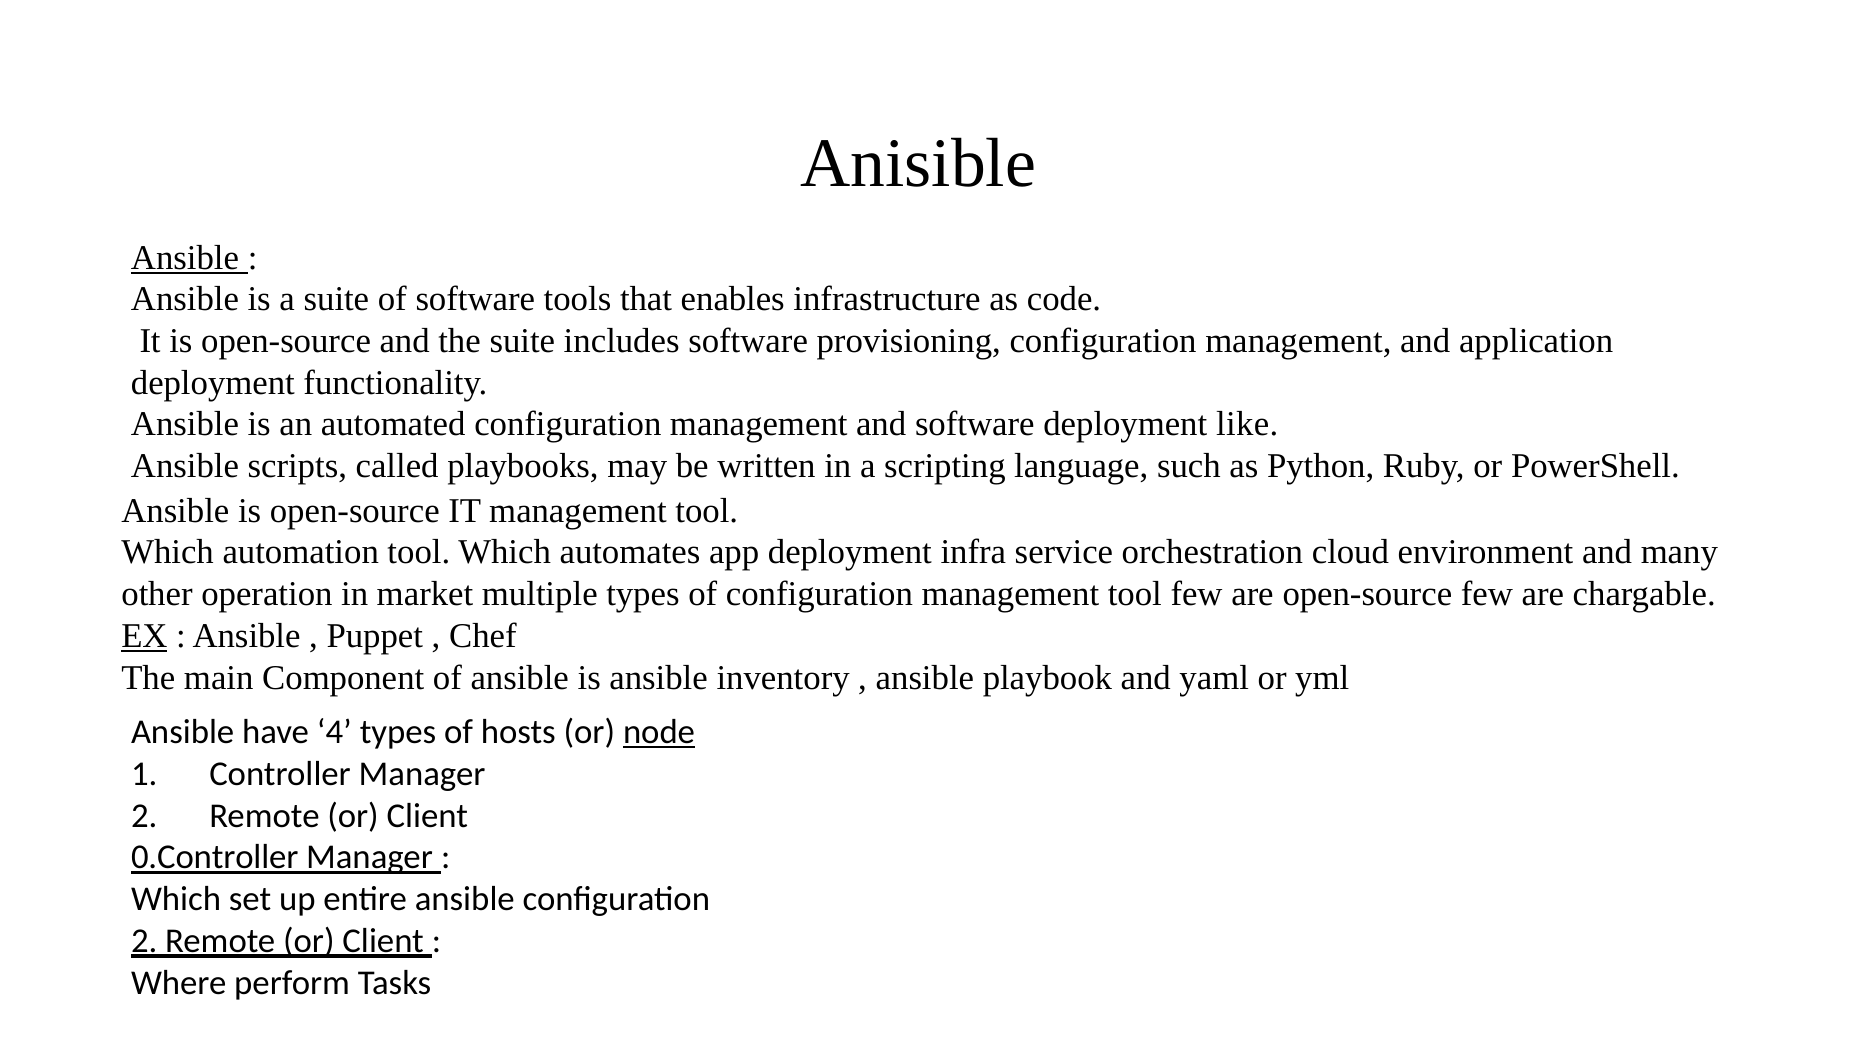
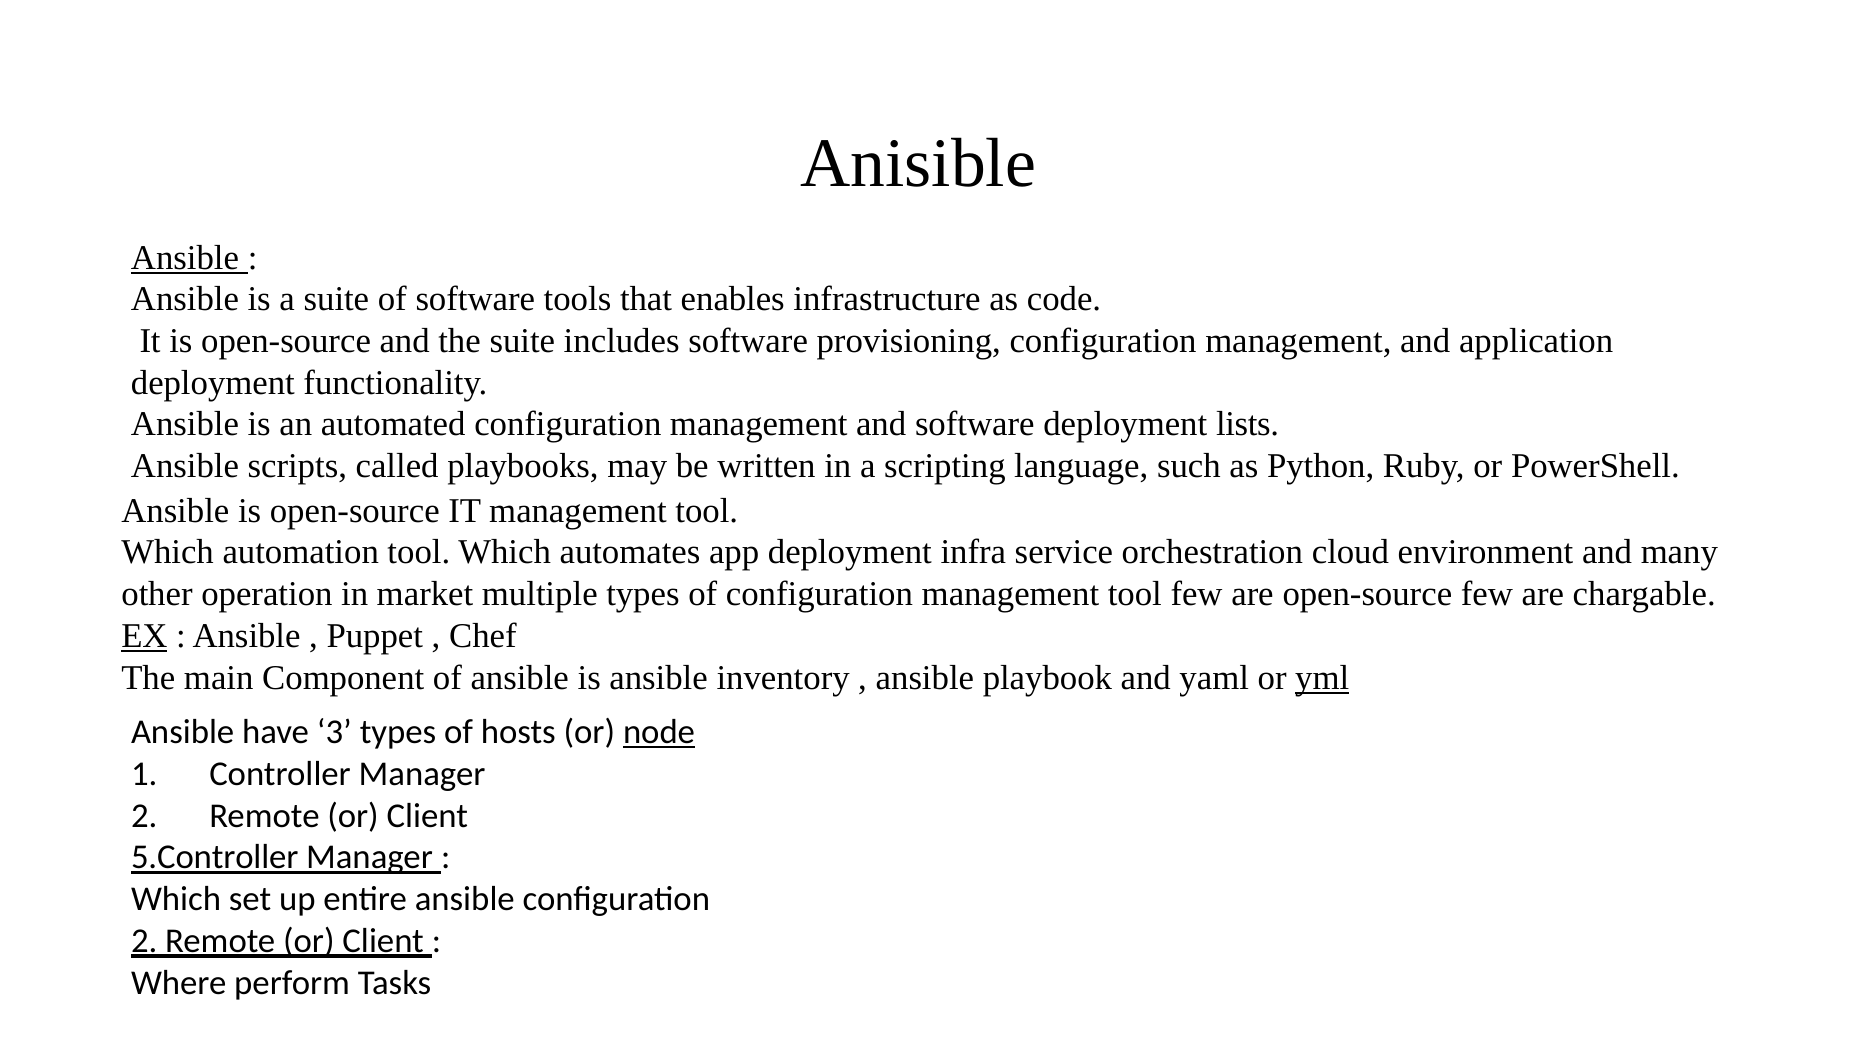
like: like -> lists (1248, 425)
yml underline: none -> present (1322, 678)
4: 4 -> 3 (334, 733)
0.Controller: 0.Controller -> 5.Controller (215, 858)
